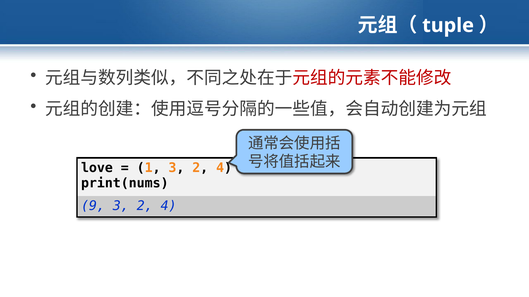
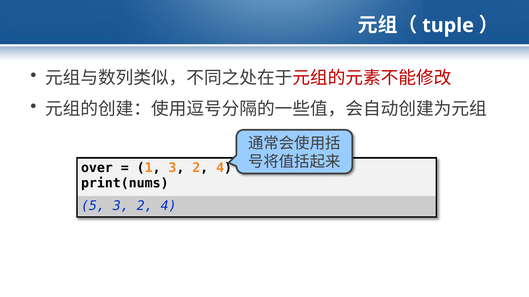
love: love -> over (97, 168)
9: 9 -> 5 (93, 206)
